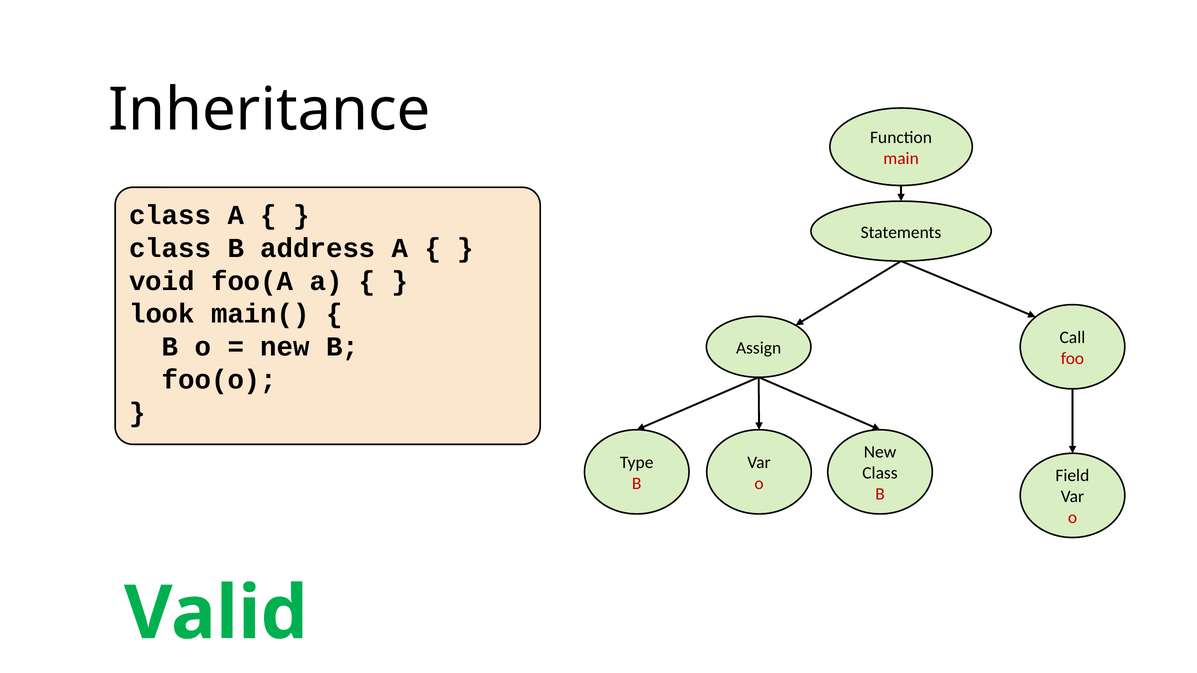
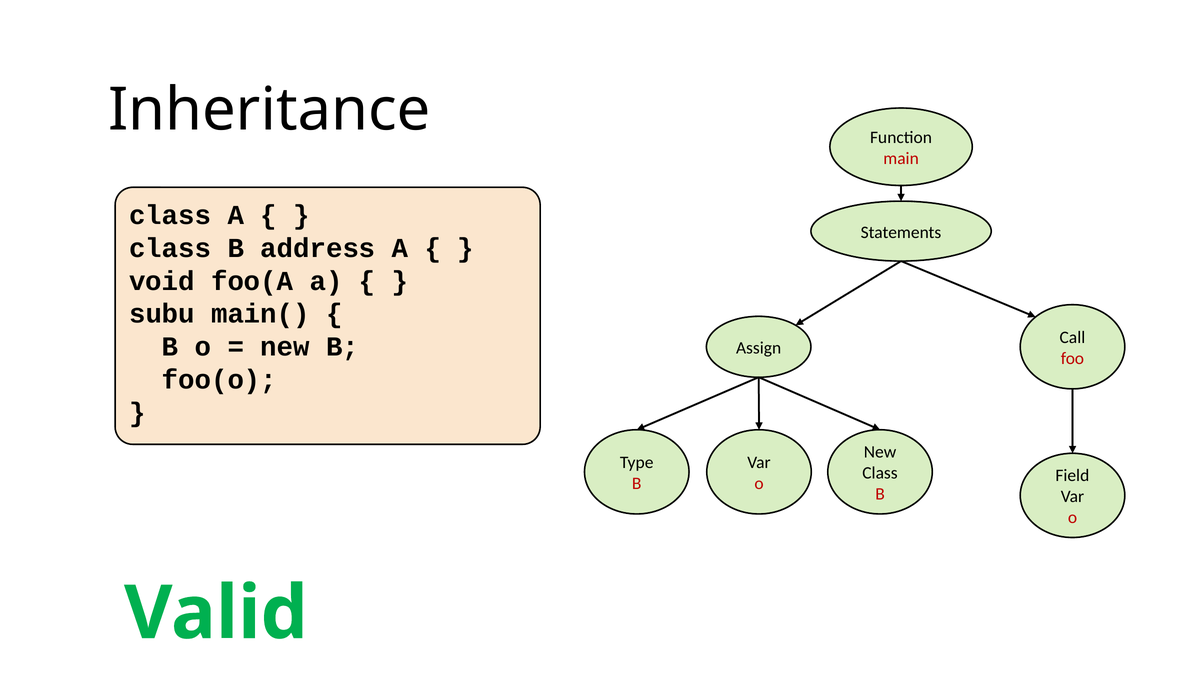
look: look -> subu (162, 314)
